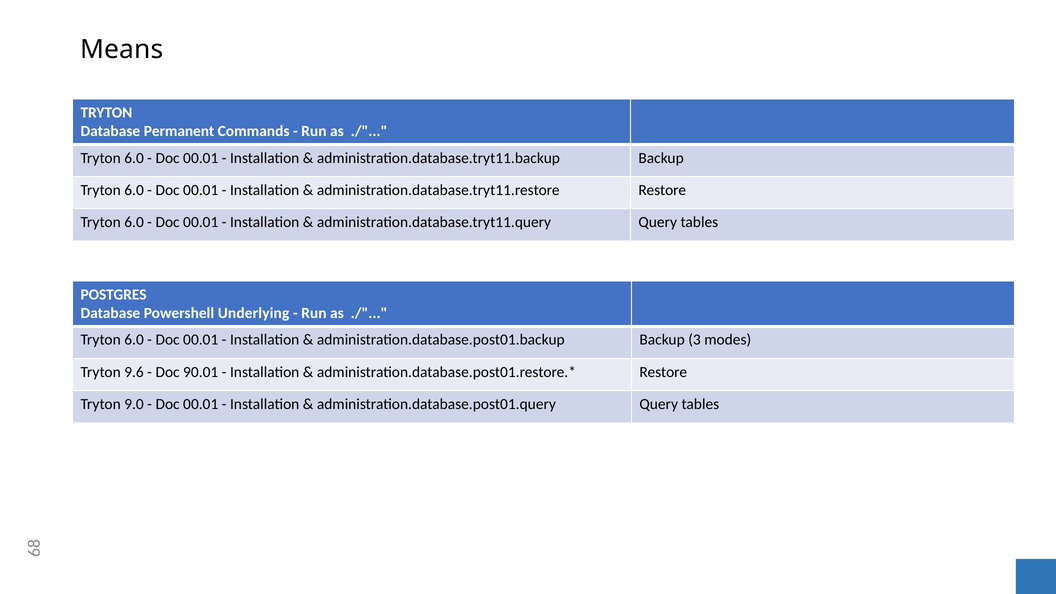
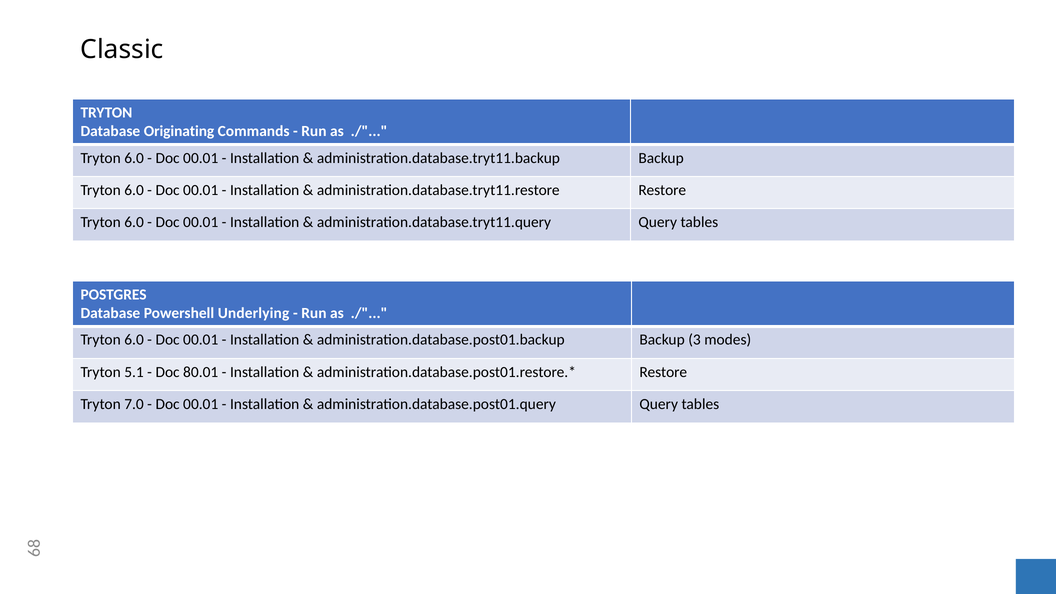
Means: Means -> Classic (122, 50)
Permanent: Permanent -> Originating (179, 131)
9.6: 9.6 -> 5.1 (134, 372)
90.01: 90.01 -> 80.01 (201, 372)
9.0: 9.0 -> 7.0 (134, 404)
